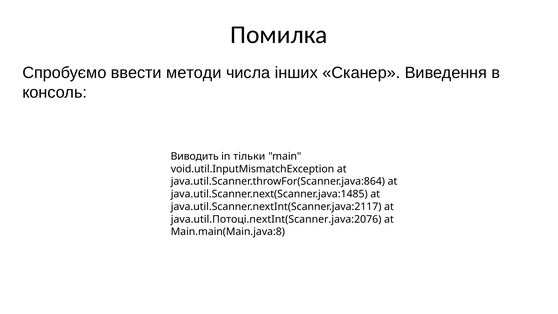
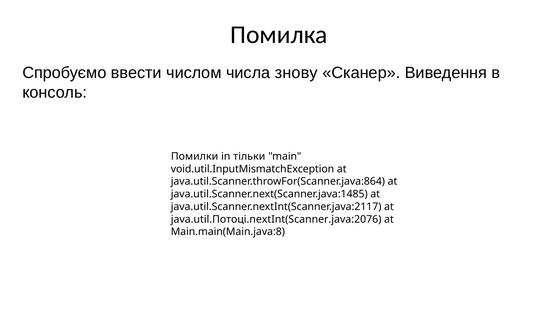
методи: методи -> числом (194, 73)
інших: інших -> знову (296, 73)
Виводить: Виводить -> Помилки (195, 156)
